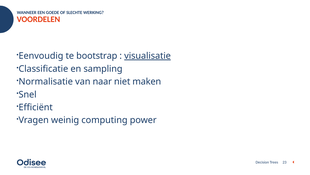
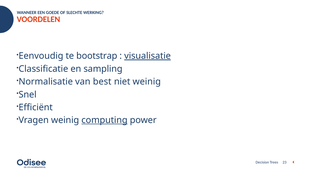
naar: naar -> best (102, 81)
niet maken: maken -> weinig (147, 81)
computing underline: none -> present (104, 120)
